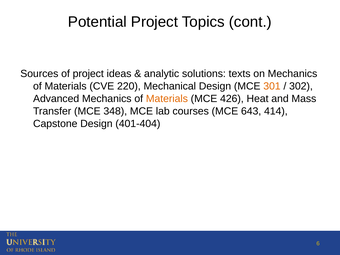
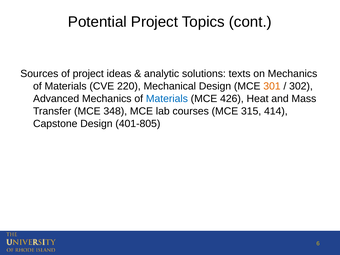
Materials colour: orange -> blue (167, 99)
643: 643 -> 315 (251, 111)
401-404: 401-404 -> 401-805 (138, 124)
